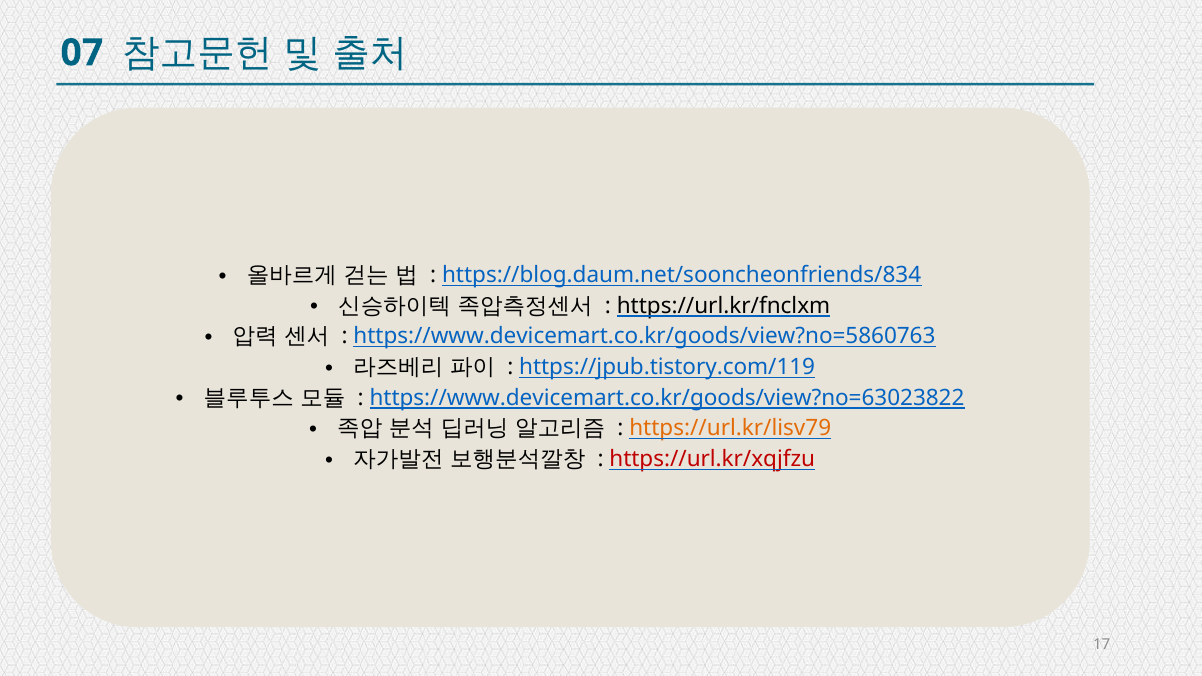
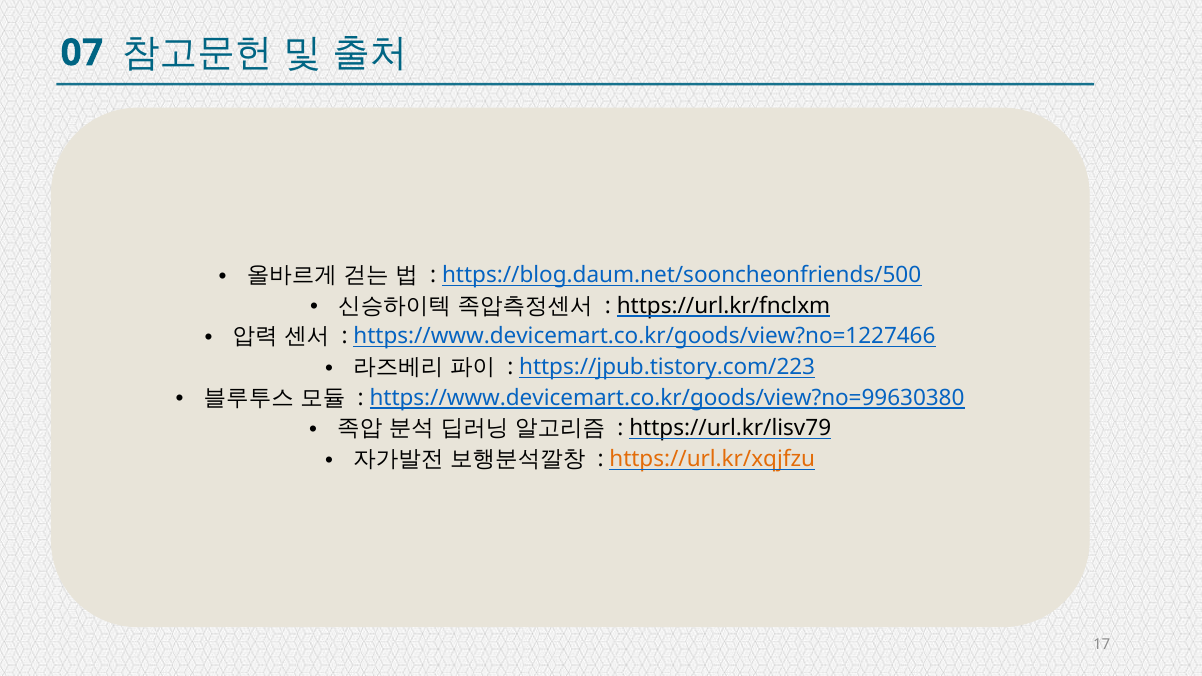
https://blog.daum.net/sooncheonfriends/834: https://blog.daum.net/sooncheonfriends/834 -> https://blog.daum.net/sooncheonfriends/500 (682, 275)
https://www.devicemart.co.kr/goods/view?no=5860763: https://www.devicemart.co.kr/goods/view?no=5860763 -> https://www.devicemart.co.kr/goods/view?no=1227466 (644, 337)
https://jpub.tistory.com/119: https://jpub.tistory.com/119 -> https://jpub.tistory.com/223 (667, 367)
https://www.devicemart.co.kr/goods/view?no=63023822: https://www.devicemart.co.kr/goods/view?no=63023822 -> https://www.devicemart.co.kr/goods/view?no=99630380 (667, 398)
https://url.kr/lisv79 colour: orange -> black (730, 429)
https://url.kr/xqjfzu colour: red -> orange (712, 459)
